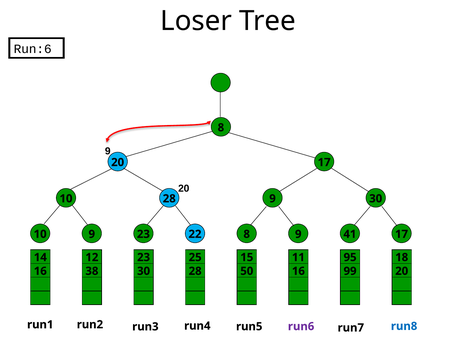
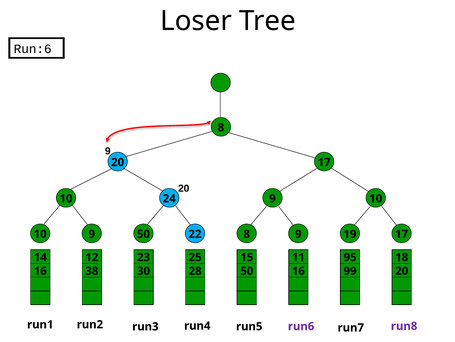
10 28: 28 -> 24 (169, 198)
9 30: 30 -> 10 (376, 198)
9 23: 23 -> 50 (143, 234)
41: 41 -> 19 (350, 234)
run8 colour: blue -> purple (404, 325)
